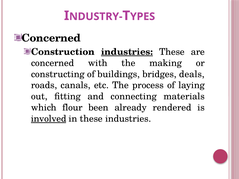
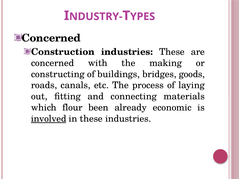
industries underline: present -> none (127, 52)
deals: deals -> goods (192, 74)
rendered: rendered -> economic (172, 108)
